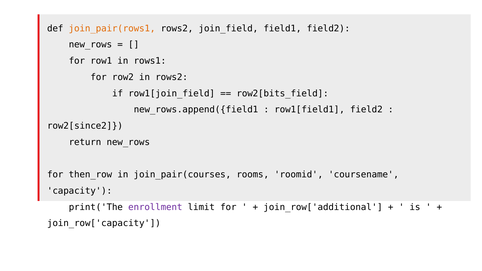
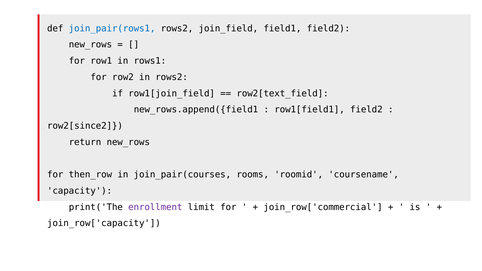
join_pair(rows1 colour: orange -> blue (112, 28)
row2[bits_field: row2[bits_field -> row2[text_field (283, 93)
join_row['additional: join_row['additional -> join_row['commercial (323, 207)
